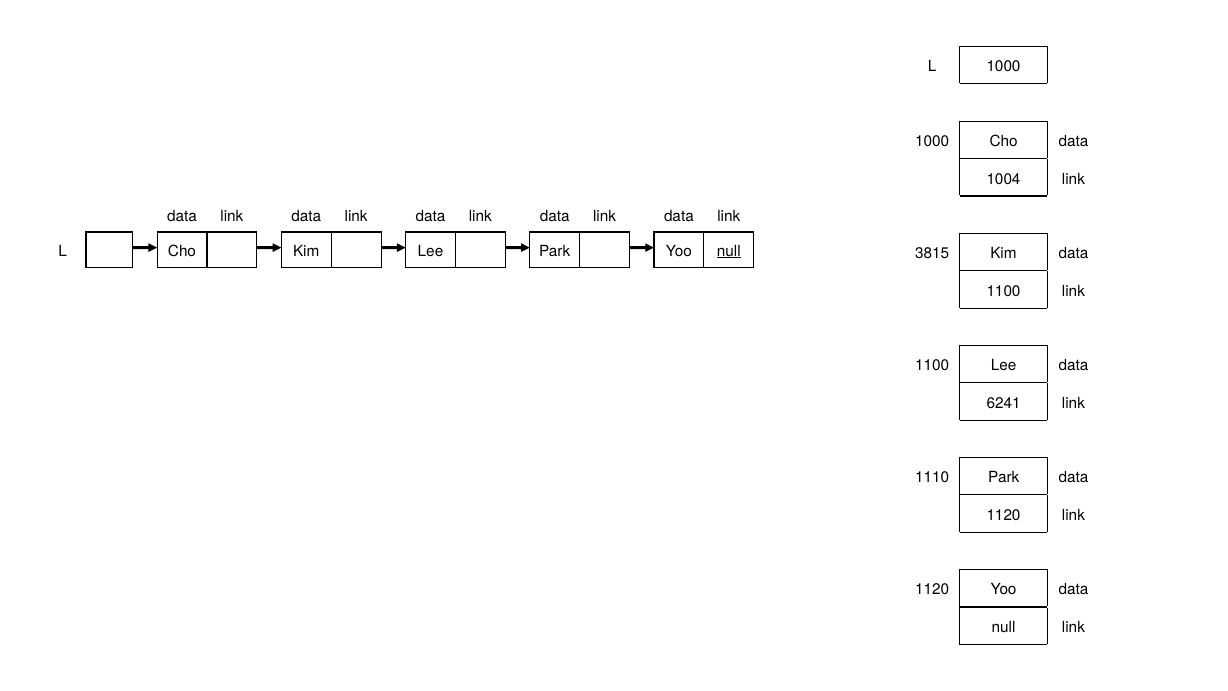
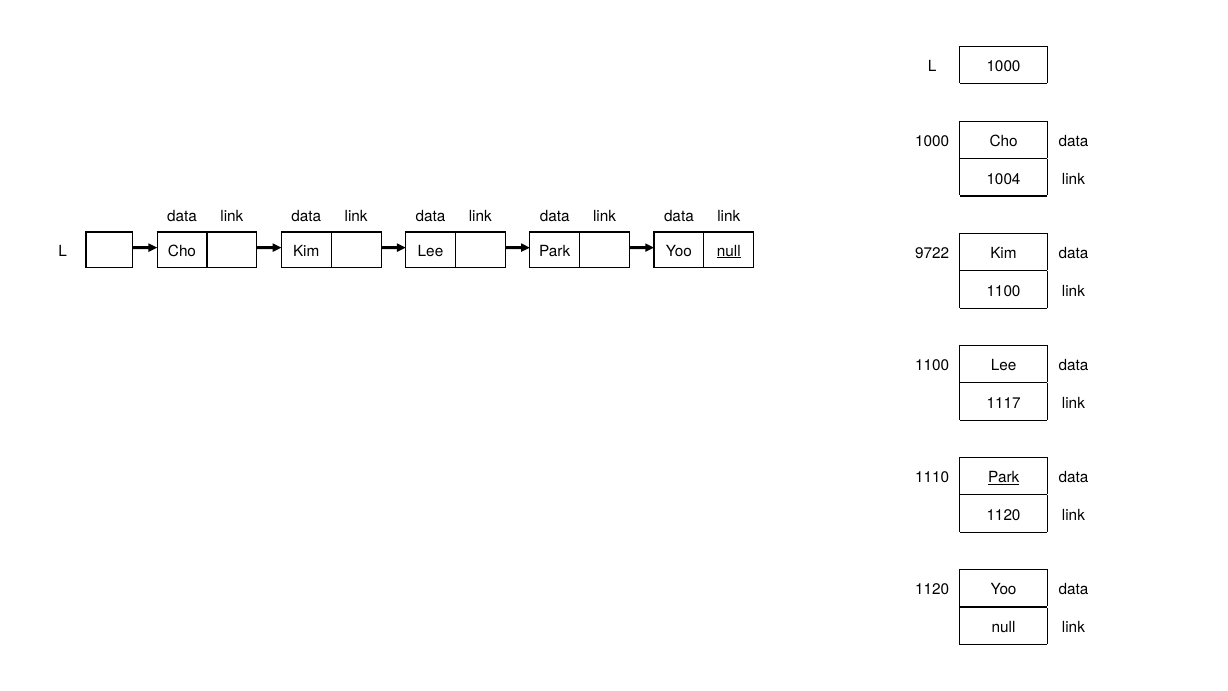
3815: 3815 -> 9722 (932, 254)
6241: 6241 -> 1117 (1004, 403)
Park underline: none -> present (1004, 478)
